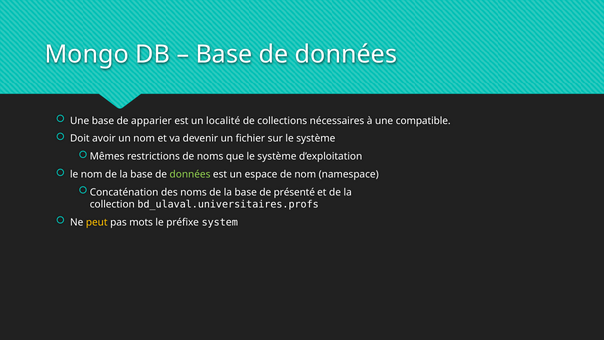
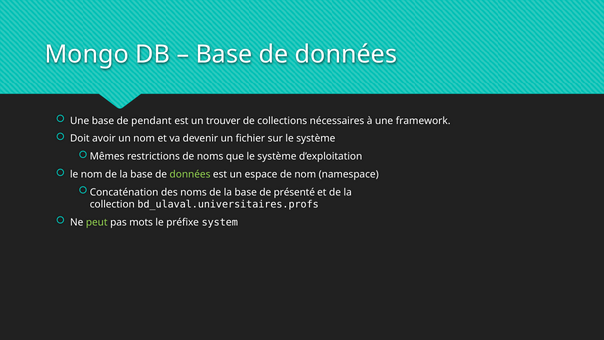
apparier: apparier -> pendant (151, 121)
localité: localité -> trouver (223, 121)
compatible: compatible -> framework (423, 121)
peut colour: yellow -> light green (97, 222)
